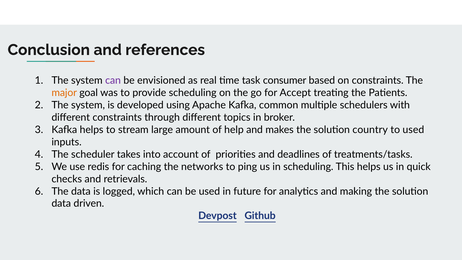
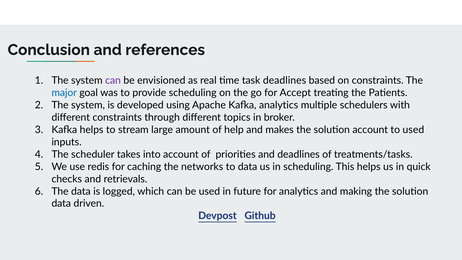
task consumer: consumer -> deadlines (285, 80)
major colour: orange -> blue (64, 93)
Kafka common: common -> analytics (279, 105)
solution country: country -> account (370, 130)
to ping: ping -> data (248, 167)
